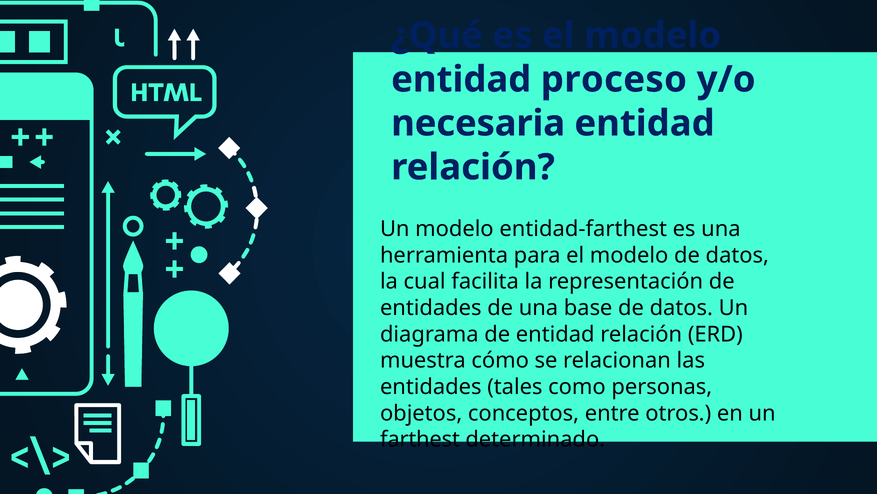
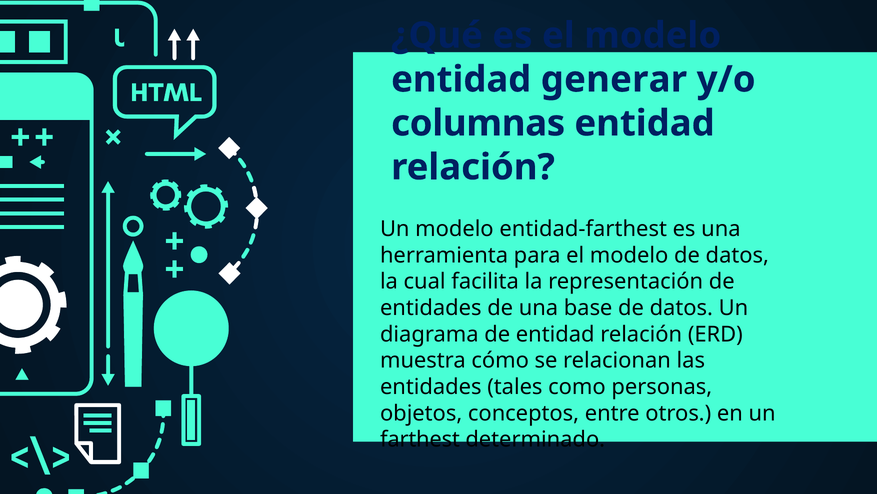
proceso: proceso -> generar (614, 79)
necesaria: necesaria -> columnas (478, 123)
